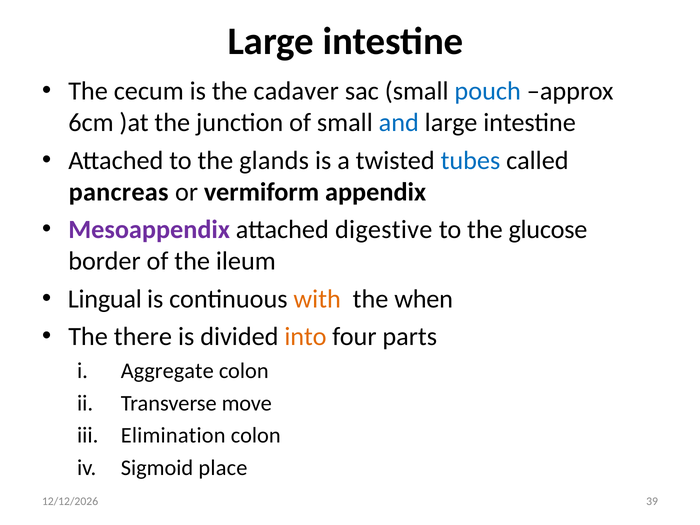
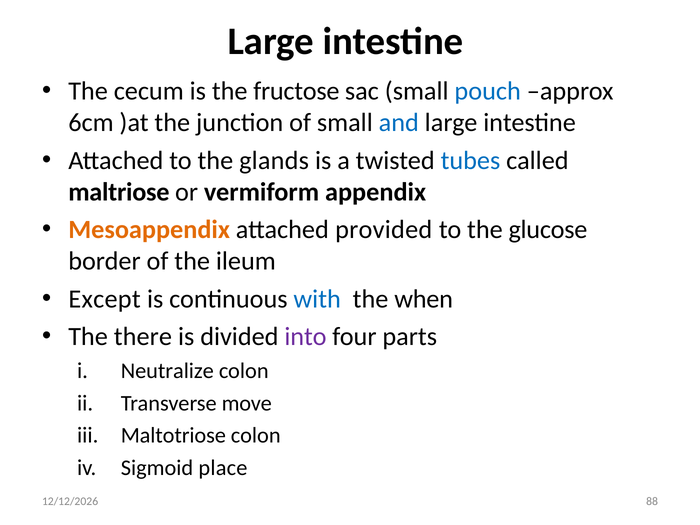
cadaver: cadaver -> fructose (296, 91)
pancreas: pancreas -> maltriose (119, 192)
Mesoappendix colour: purple -> orange (149, 230)
digestive: digestive -> provided (384, 230)
Lingual: Lingual -> Except (105, 299)
with colour: orange -> blue (317, 299)
into colour: orange -> purple (305, 337)
Aggregate: Aggregate -> Neutralize (167, 371)
Elimination: Elimination -> Maltotriose (173, 436)
39: 39 -> 88 (652, 501)
